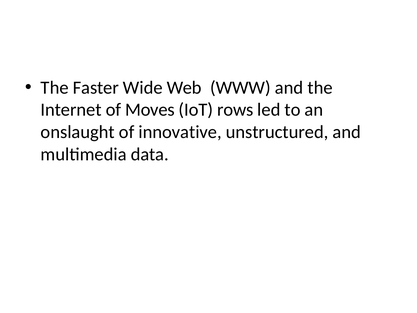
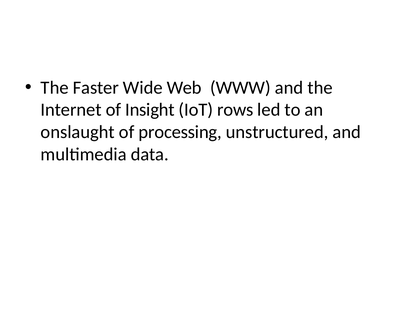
Moves: Moves -> Insight (150, 110)
innovative: innovative -> processing (180, 132)
